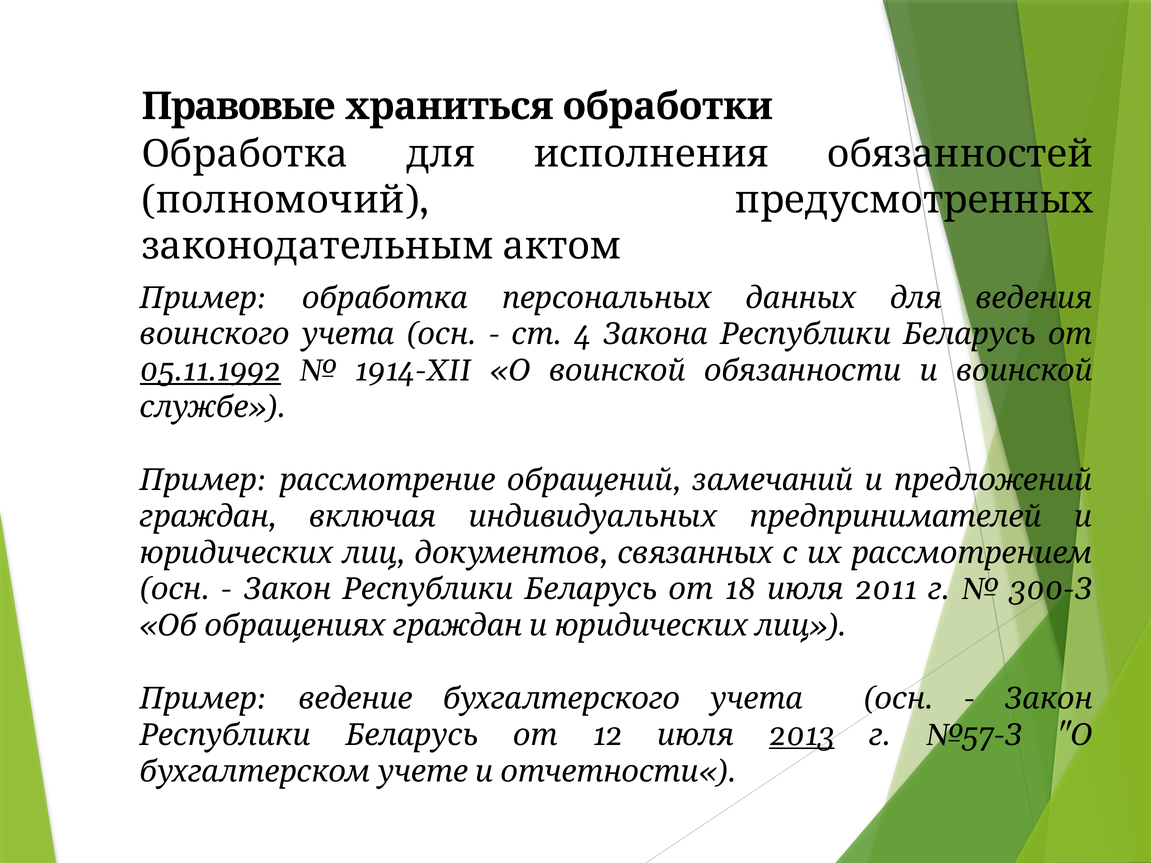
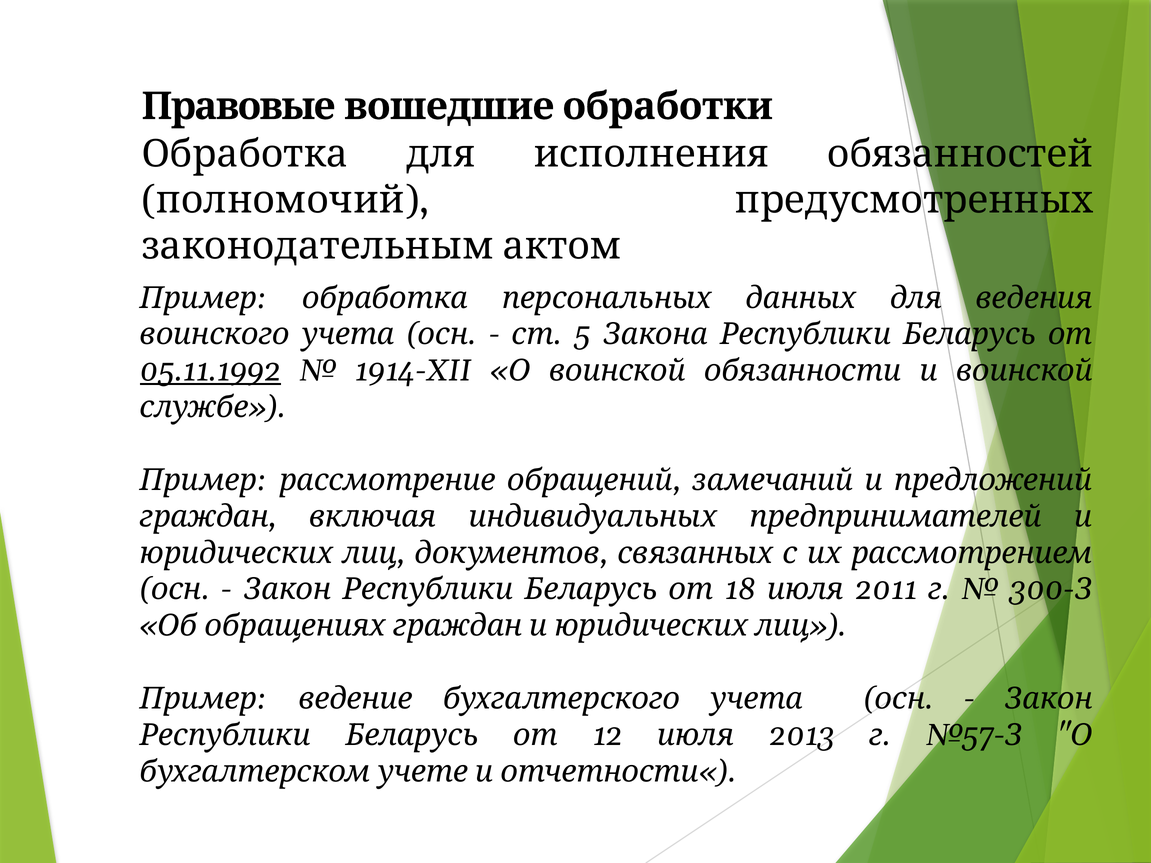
храниться: храниться -> вошедшие (449, 106)
4: 4 -> 5 (583, 335)
2013 underline: present -> none (802, 735)
